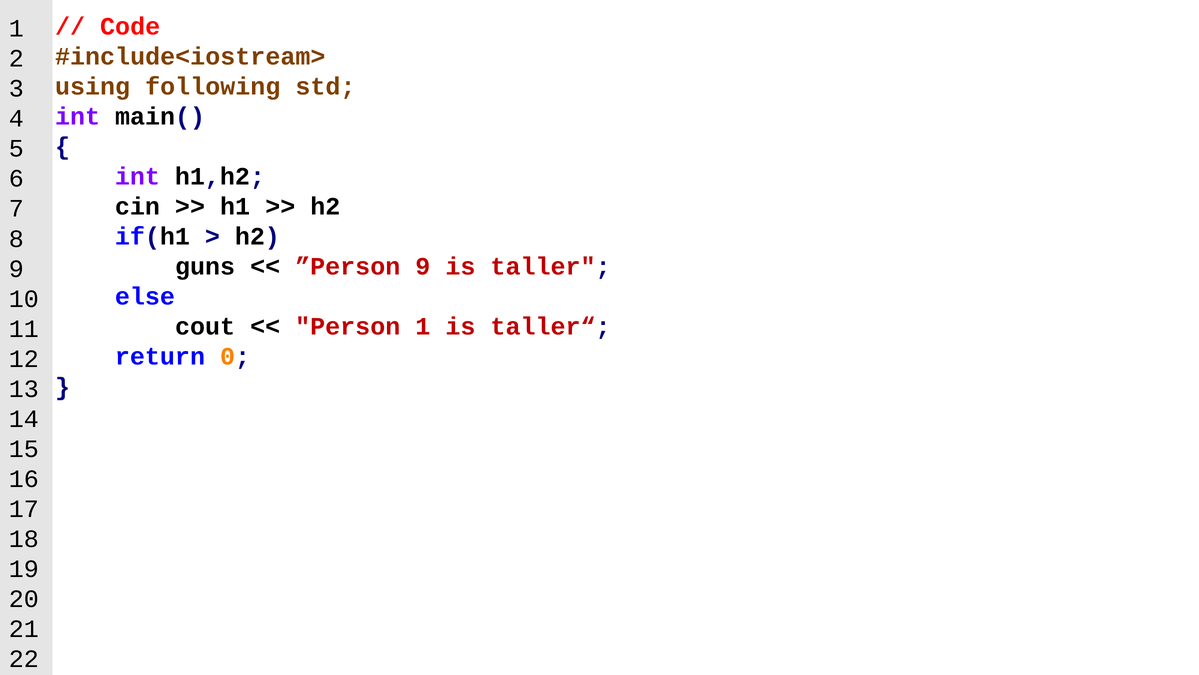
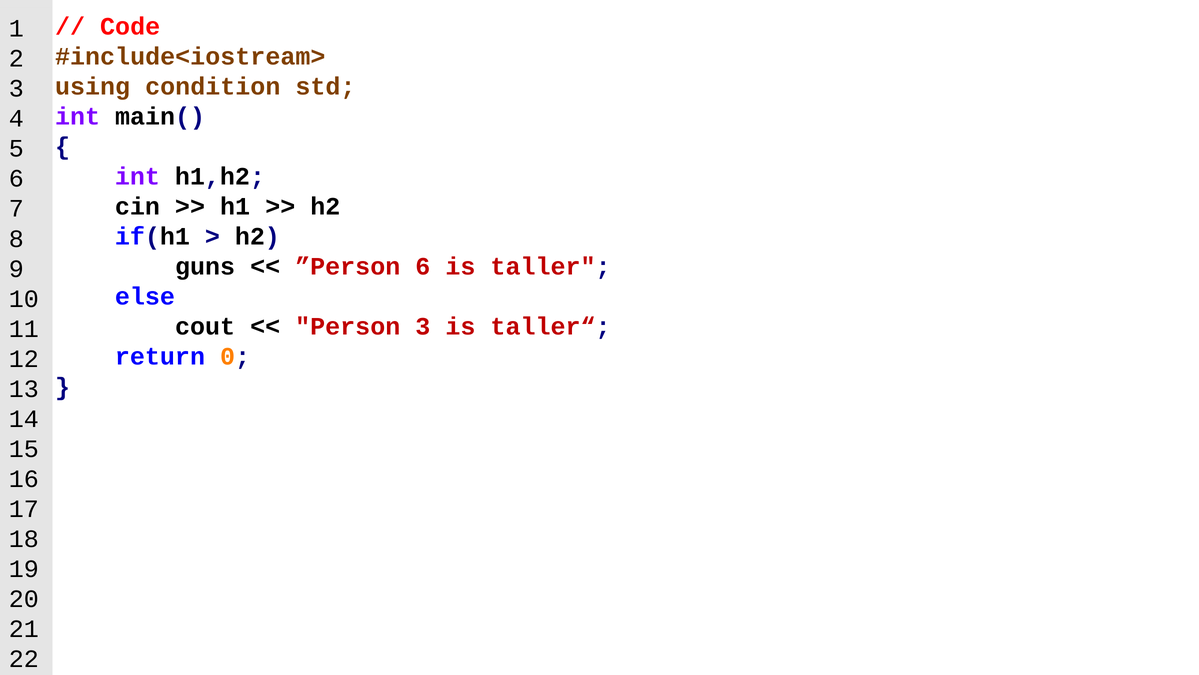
following: following -> condition (213, 87)
”Person 9: 9 -> 6 (423, 266)
Person 1: 1 -> 3 (423, 326)
